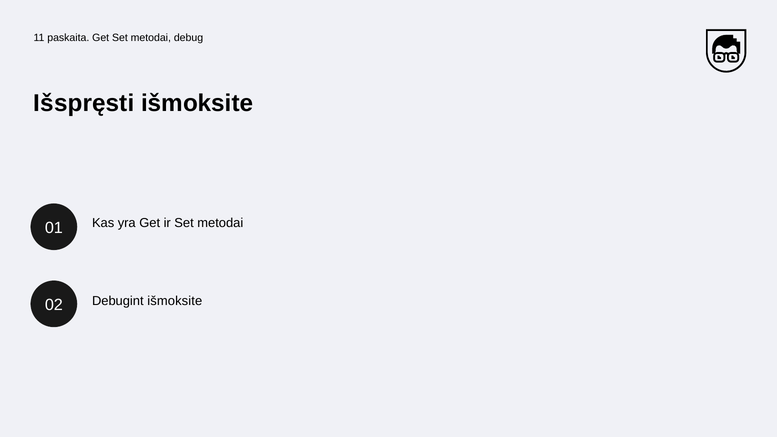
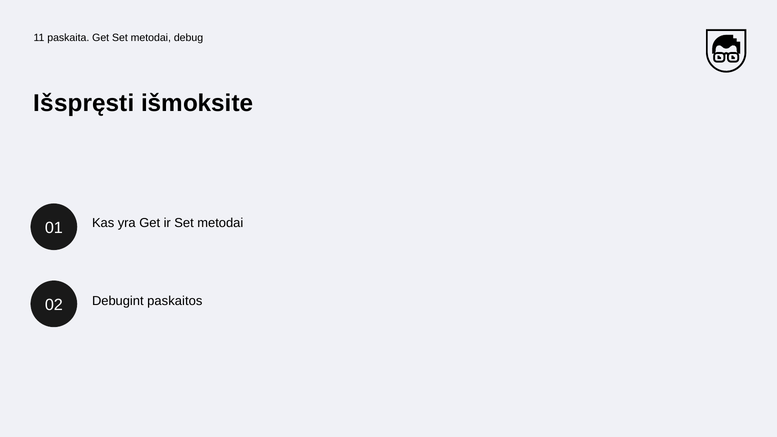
Debugint išmoksite: išmoksite -> paskaitos (175, 301)
